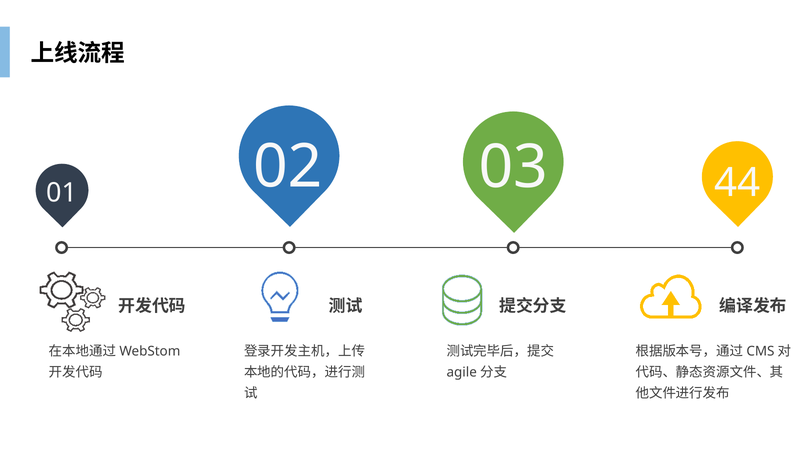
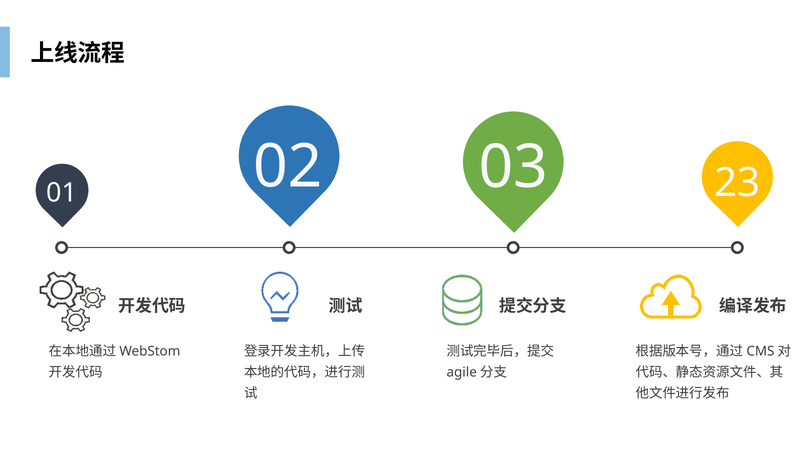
44: 44 -> 23 (737, 183)
